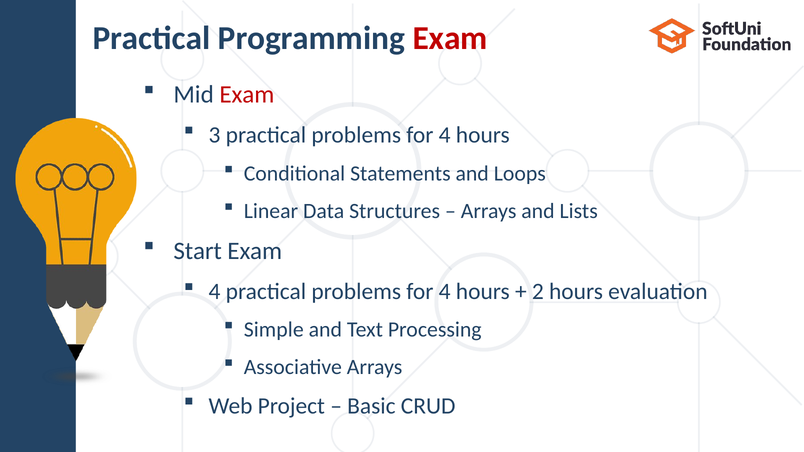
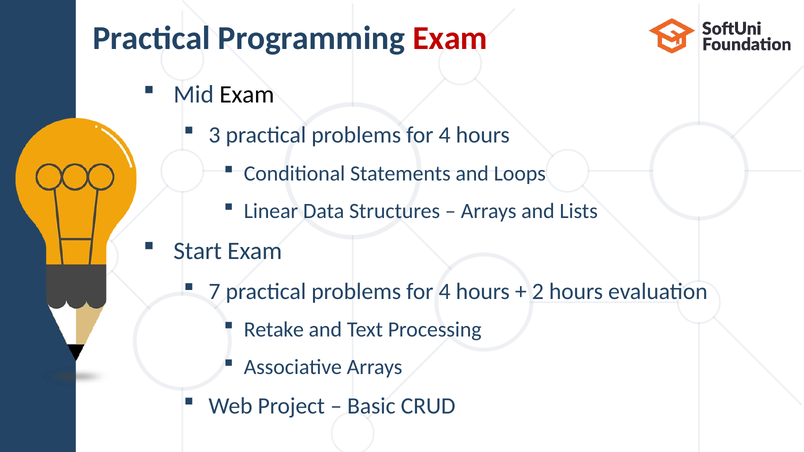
Exam colour: red -> black (247, 95)
4: 4 -> 7 (215, 292)
Simple: Simple -> Retake (274, 330)
